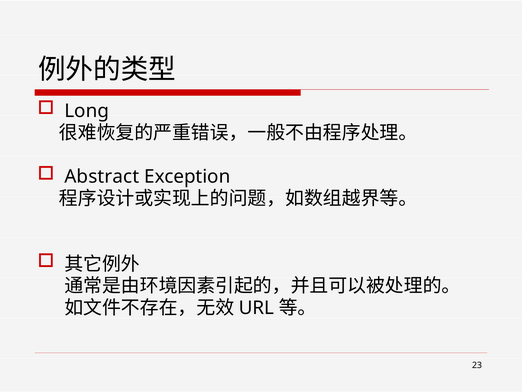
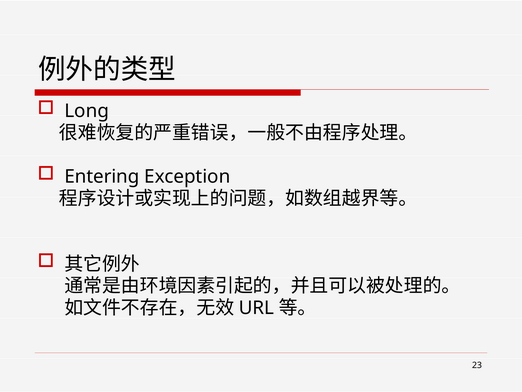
Abstract: Abstract -> Entering (102, 176)
